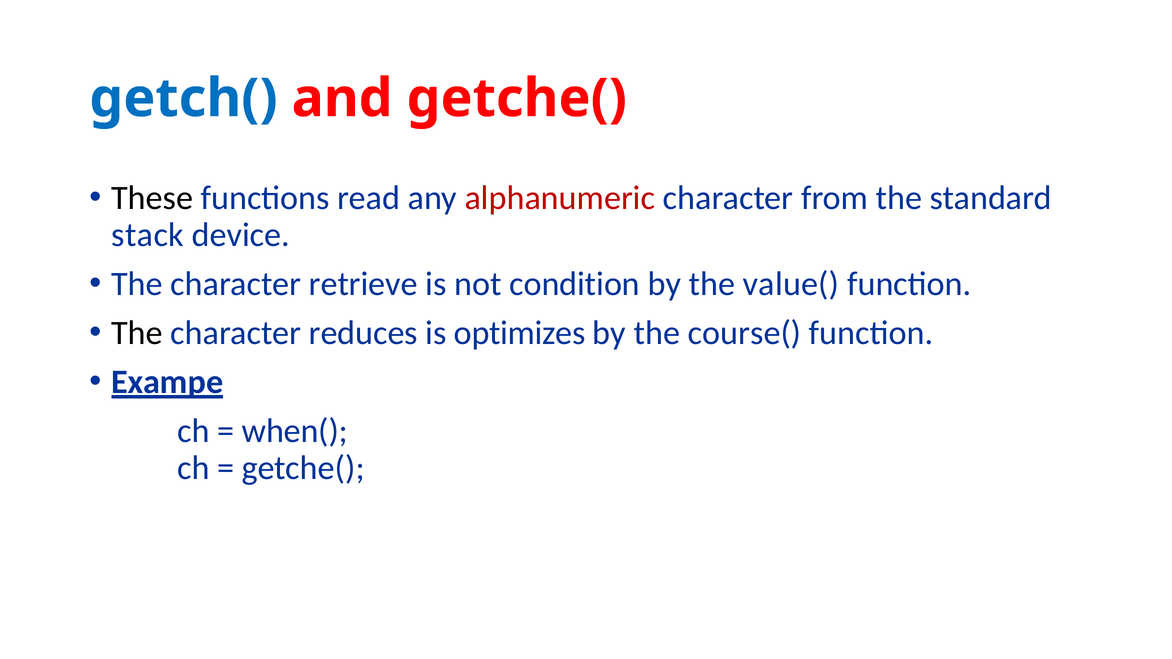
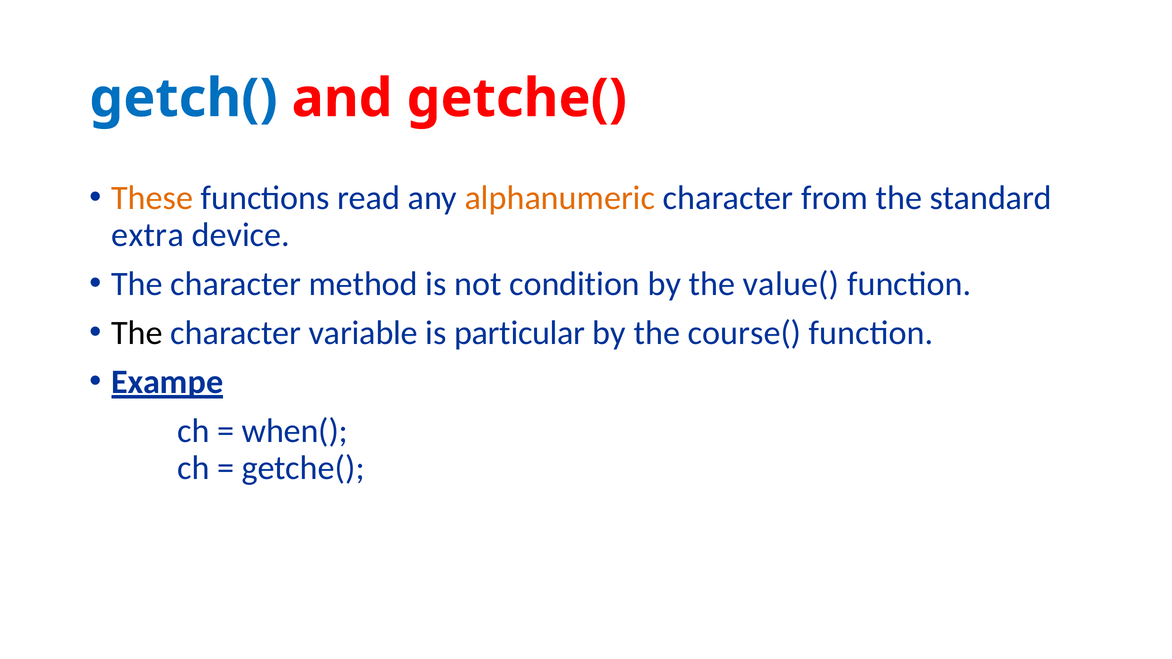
These colour: black -> orange (152, 198)
alphanumeric colour: red -> orange (560, 198)
stack: stack -> extra (148, 235)
retrieve: retrieve -> method (363, 284)
reduces: reduces -> variable (363, 333)
optimizes: optimizes -> particular (520, 333)
